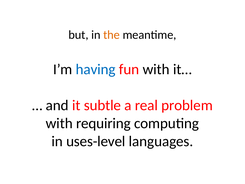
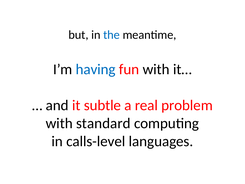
the colour: orange -> blue (112, 35)
requiring: requiring -> standard (103, 123)
uses-level: uses-level -> calls-level (96, 141)
